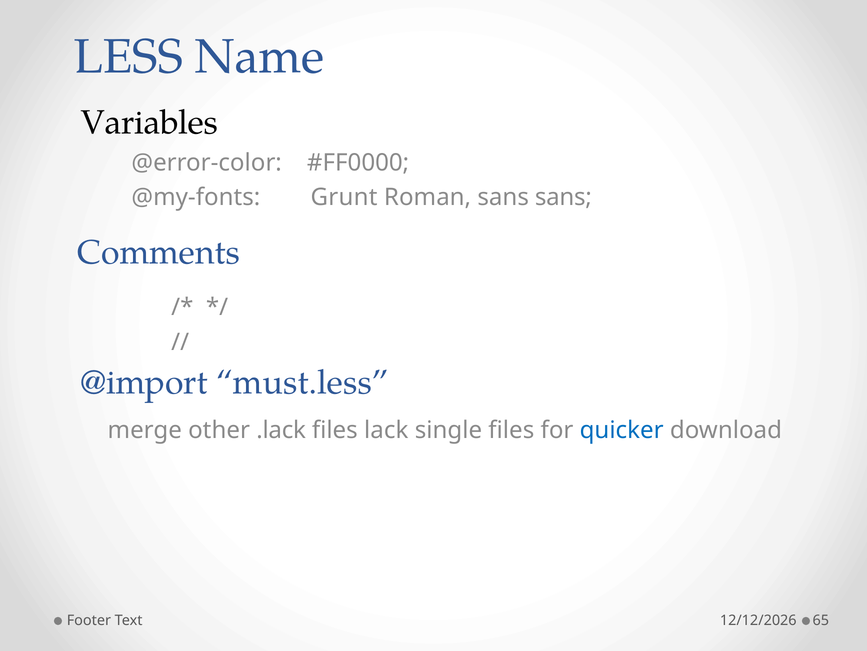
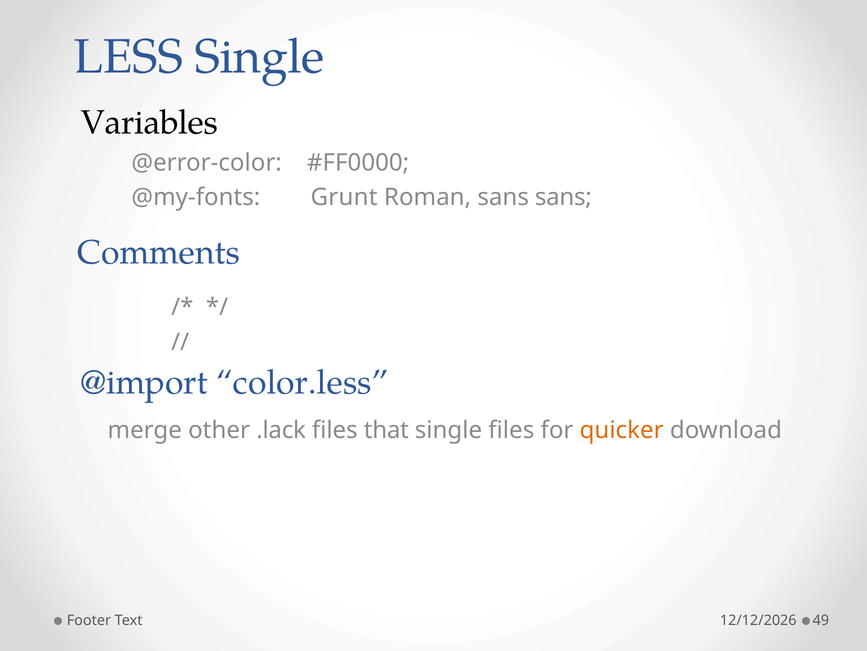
LESS Name: Name -> Single (260, 57)
must.less: must.less -> color.less (302, 382)
lack: lack -> that (386, 430)
quicker colour: blue -> orange (622, 430)
65: 65 -> 49 (821, 620)
